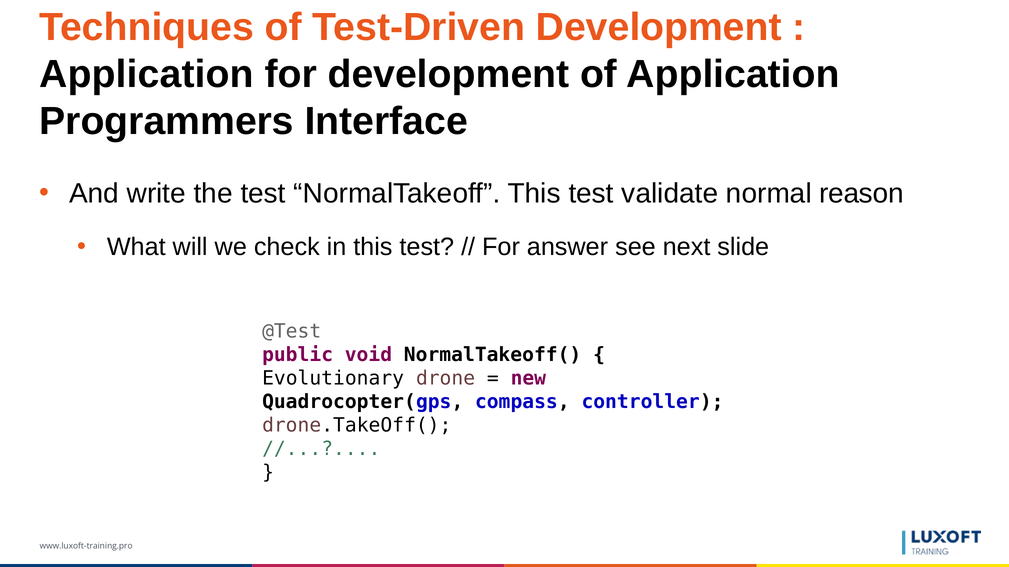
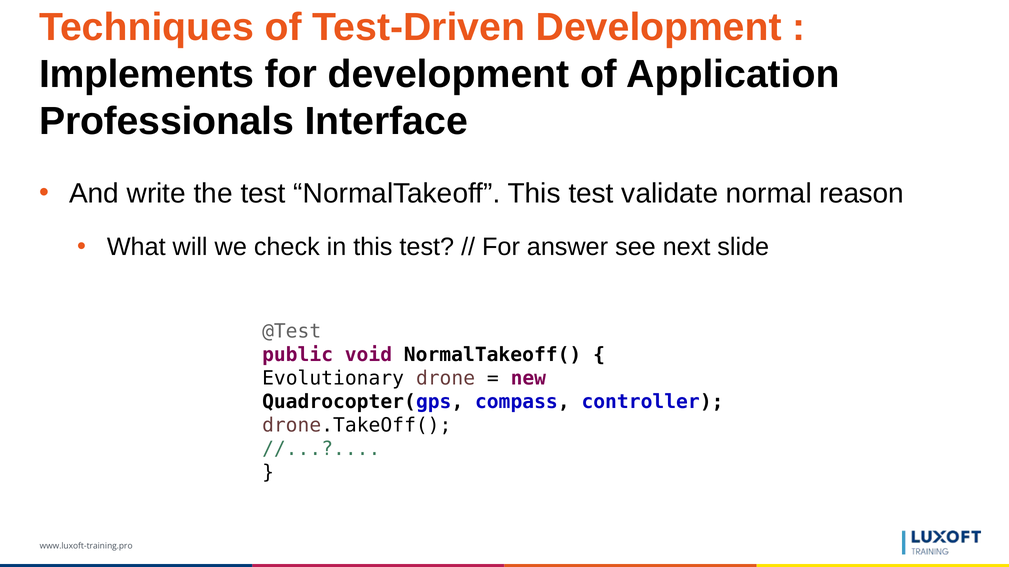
Application: Application -> Implements (147, 75)
Programmers: Programmers -> Professionals (167, 122)
